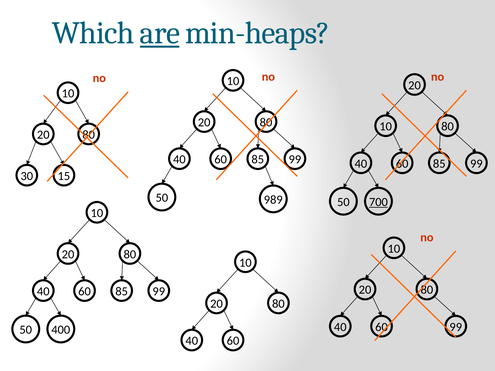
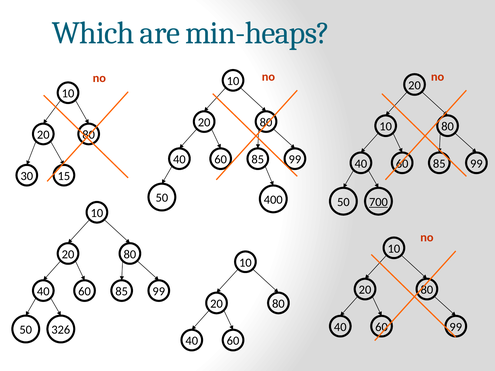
are underline: present -> none (160, 33)
989: 989 -> 400 (273, 200)
400: 400 -> 326 (61, 330)
